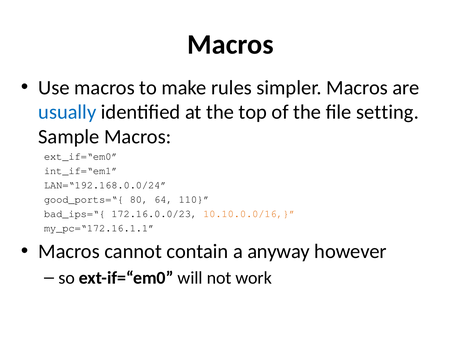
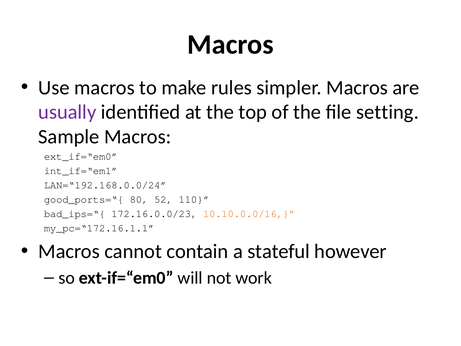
usually colour: blue -> purple (67, 112)
64: 64 -> 52 (163, 199)
anyway: anyway -> stateful (279, 251)
